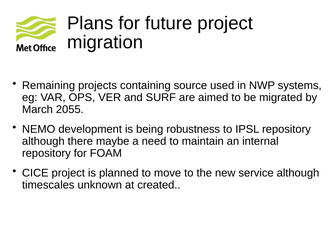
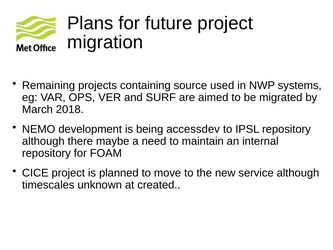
2055: 2055 -> 2018 (70, 109)
robustness: robustness -> accessdev (193, 129)
